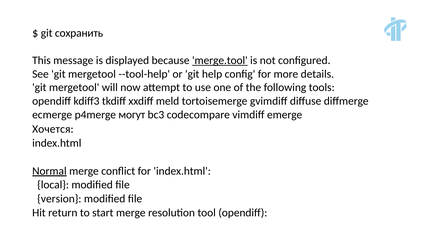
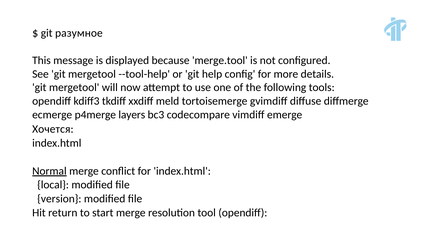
сохранить: сохранить -> разумное (79, 33)
merge.tool underline: present -> none (220, 60)
могут: могут -> layers (132, 115)
